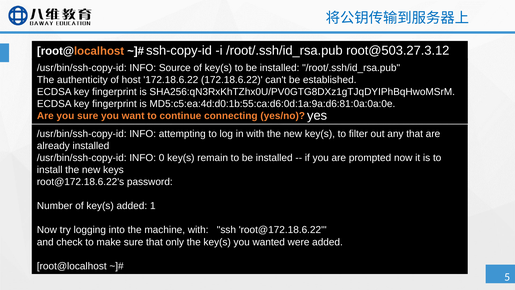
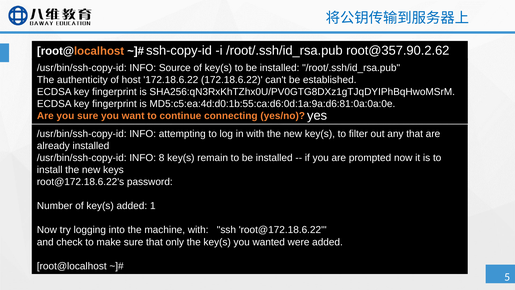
root@503.27.3.12: root@503.27.3.12 -> root@357.90.2.62 (398, 50)
0: 0 -> 8 (162, 158)
